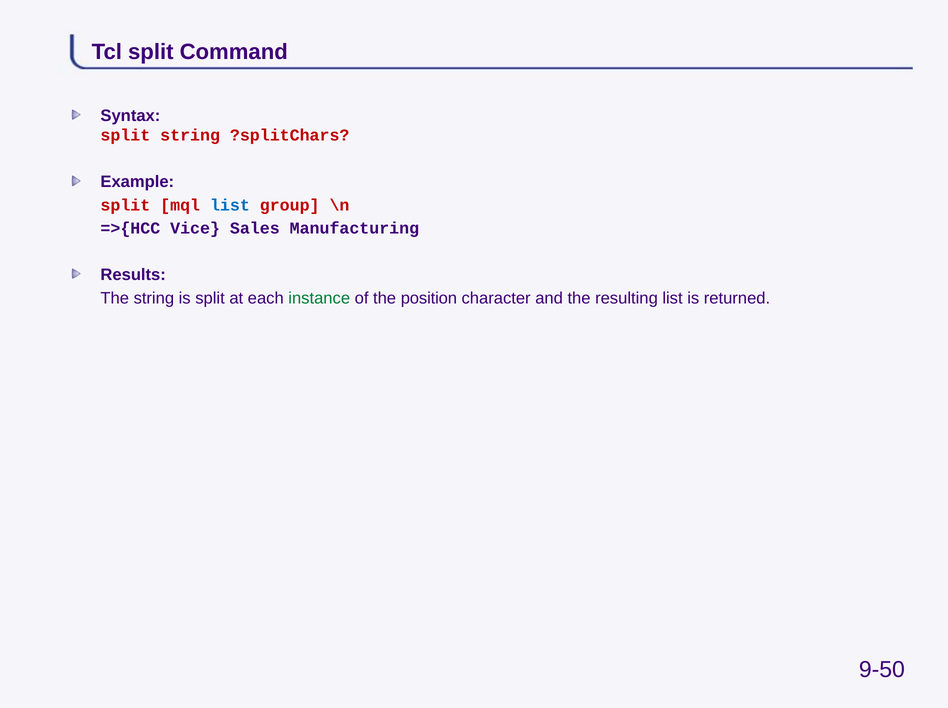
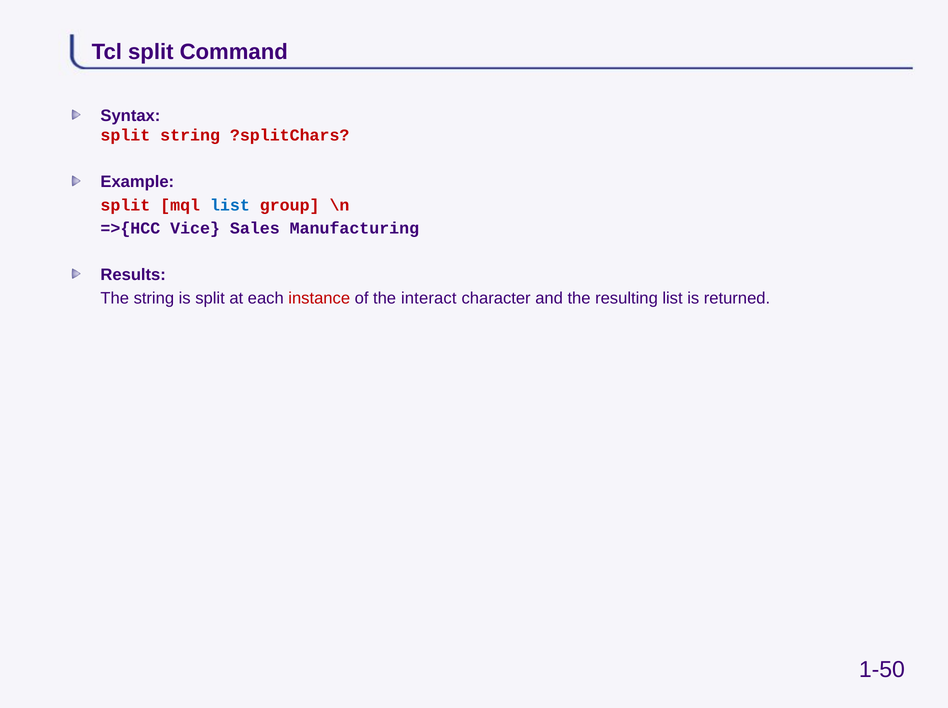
instance colour: green -> red (319, 298)
position: position -> interact (429, 298)
9-50: 9-50 -> 1-50 (882, 670)
